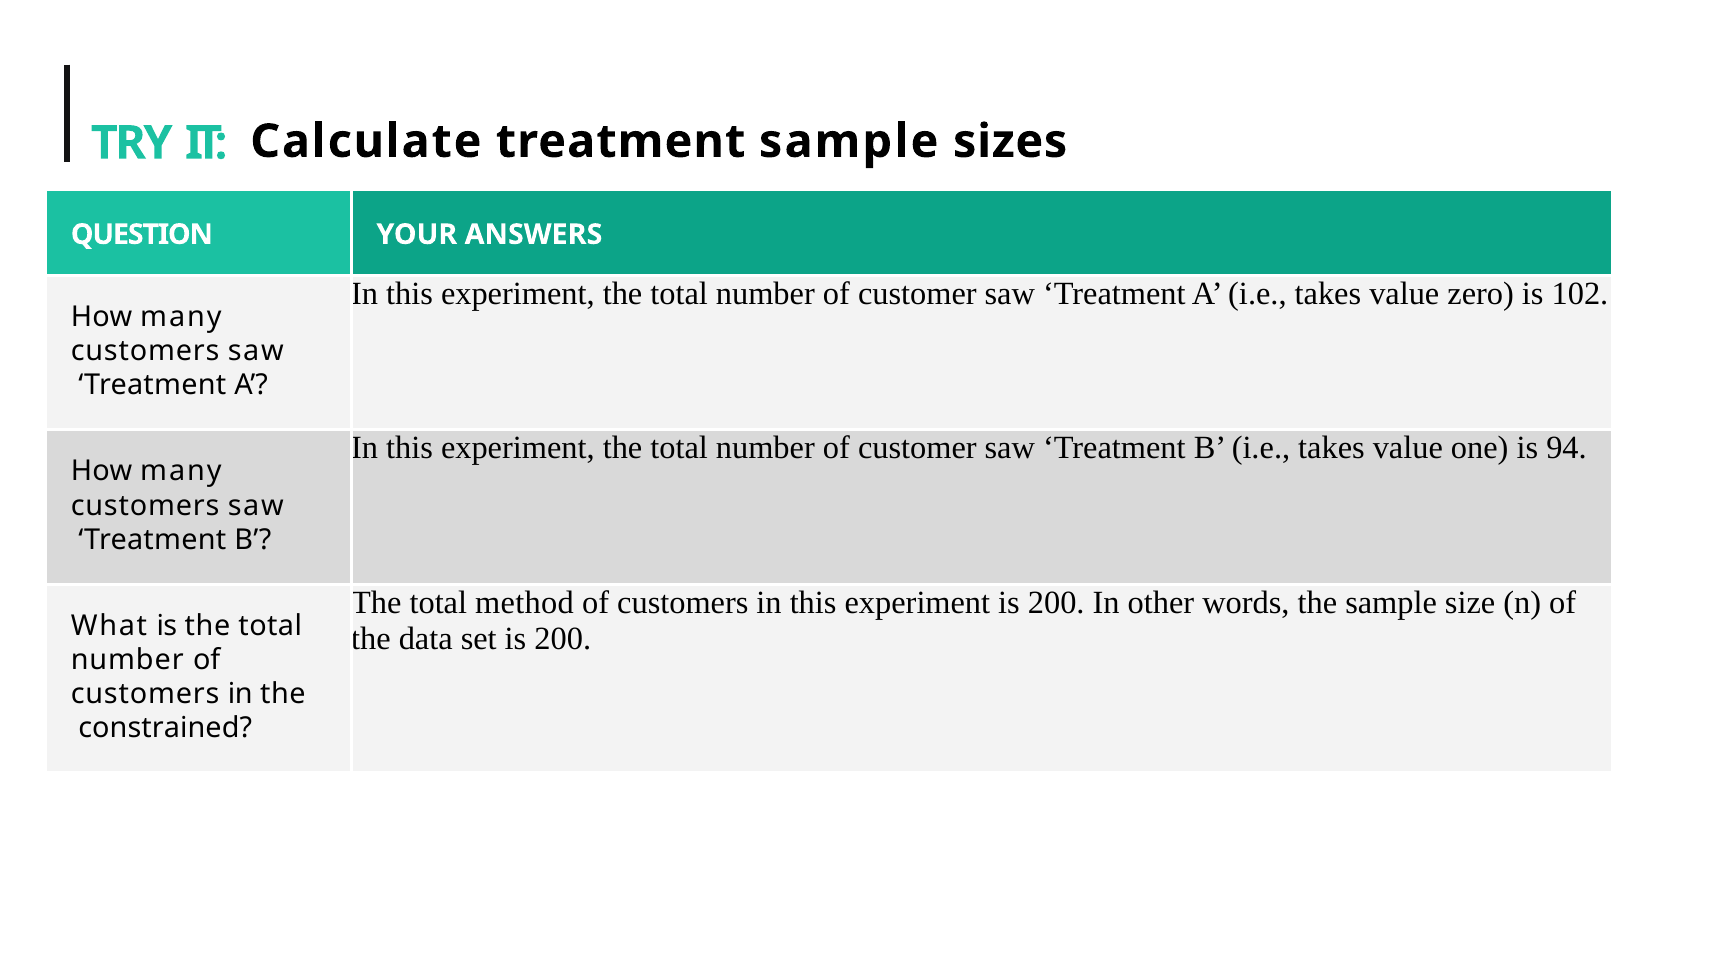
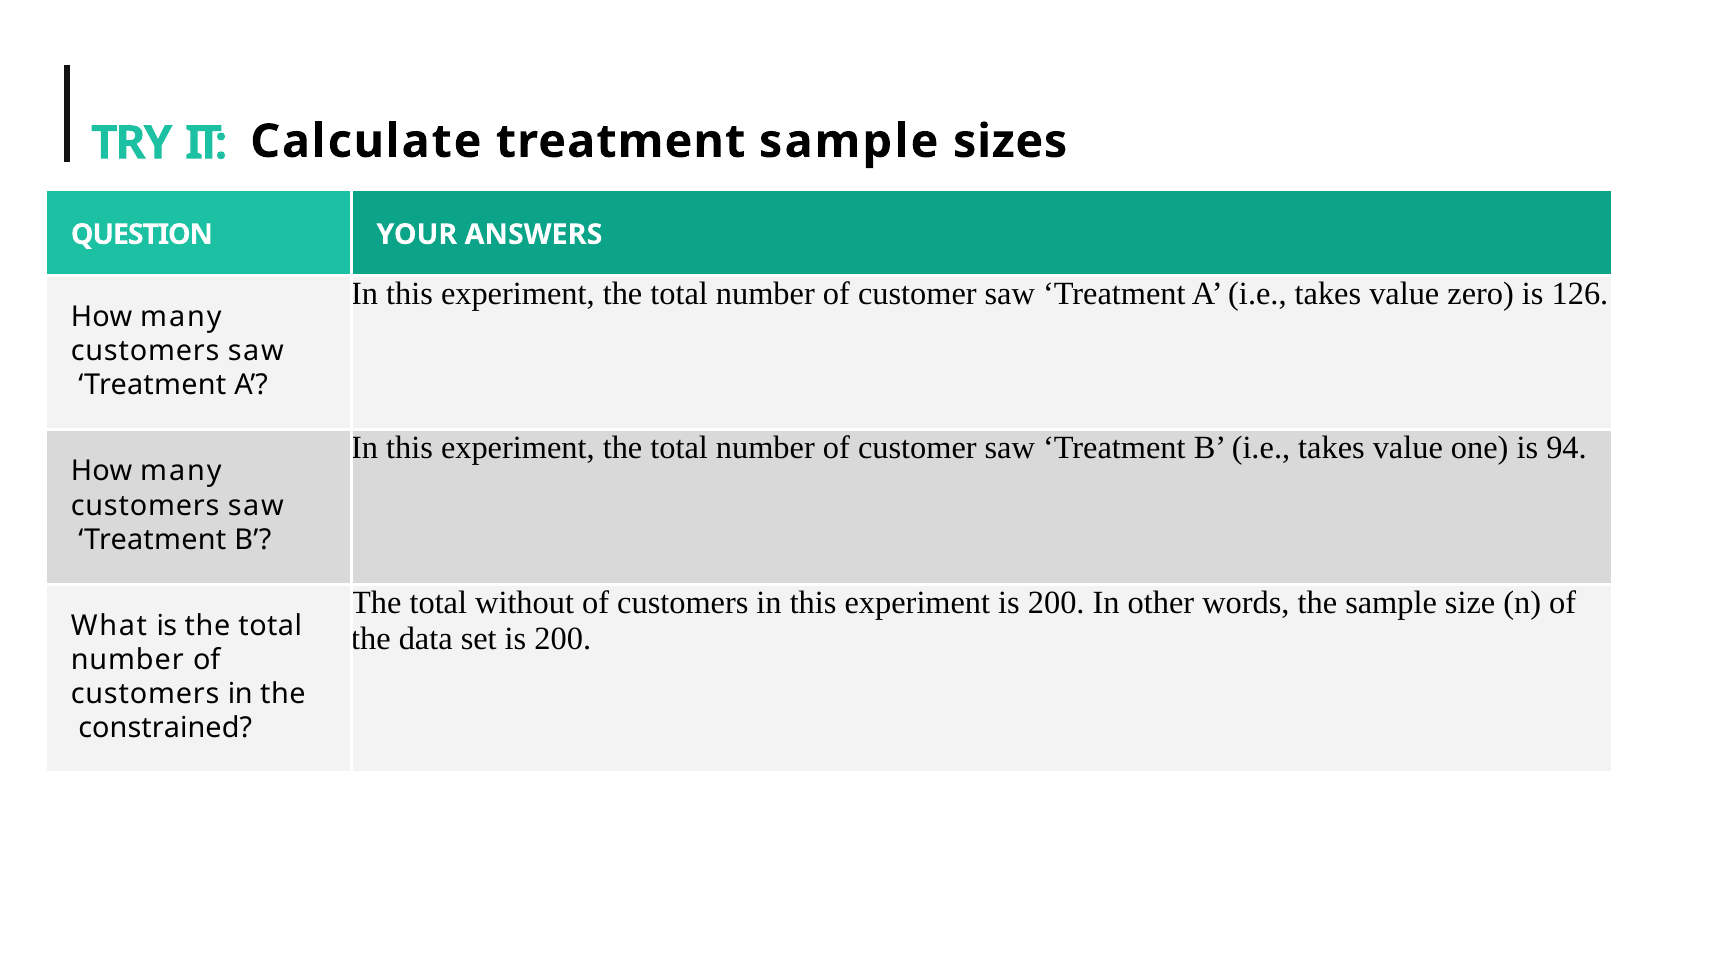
102: 102 -> 126 (1580, 293)
method: method -> without (525, 603)
